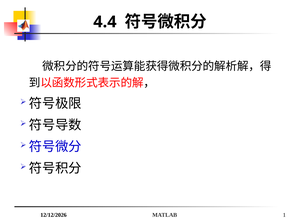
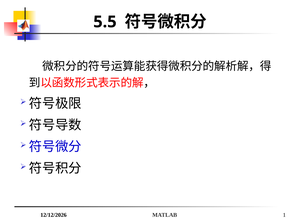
4.4: 4.4 -> 5.5 (105, 22)
